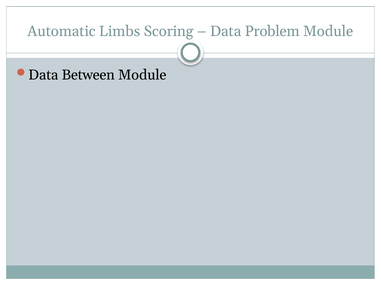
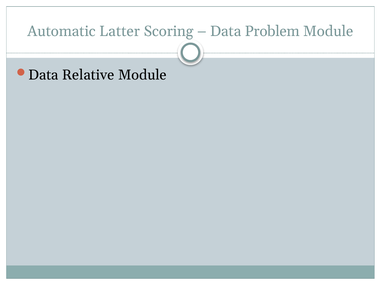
Limbs: Limbs -> Latter (120, 31)
Between: Between -> Relative (88, 75)
